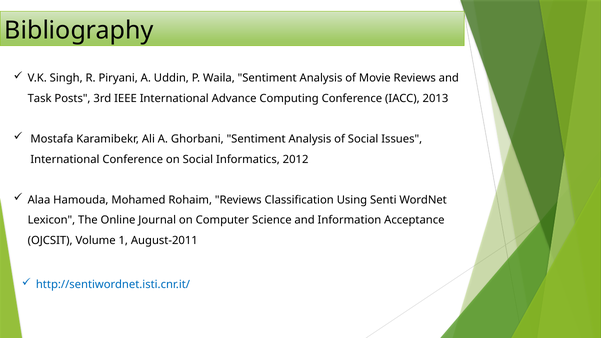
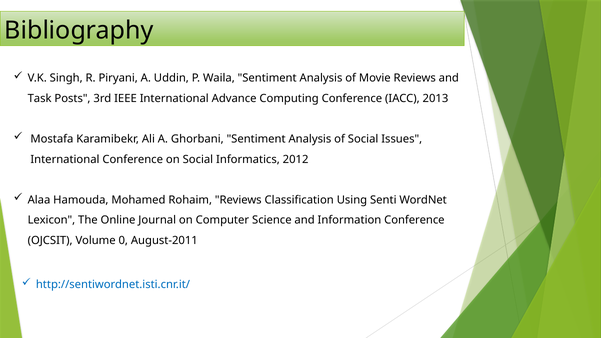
Information Acceptance: Acceptance -> Conference (414, 220)
1: 1 -> 0 (123, 240)
